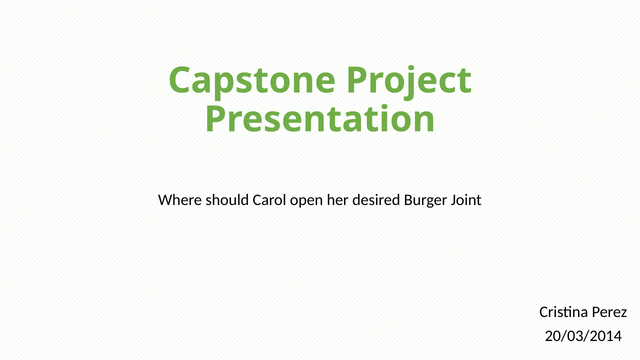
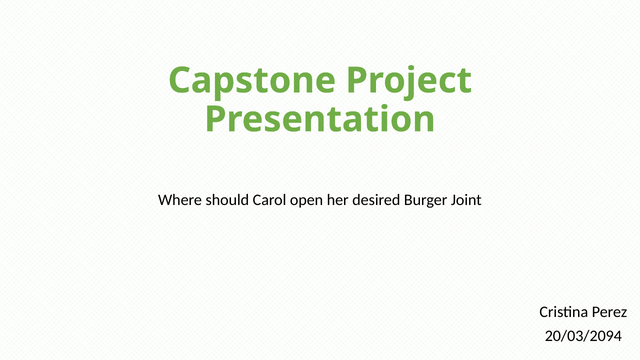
20/03/2014: 20/03/2014 -> 20/03/2094 (583, 336)
